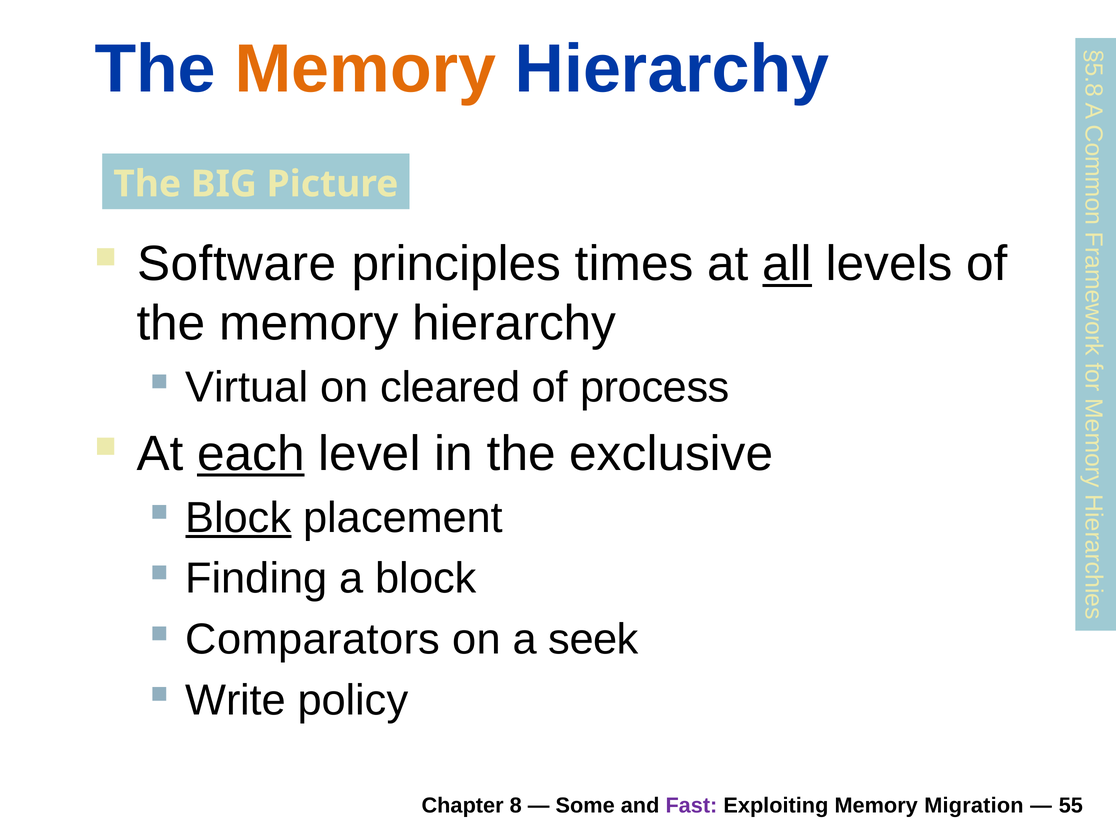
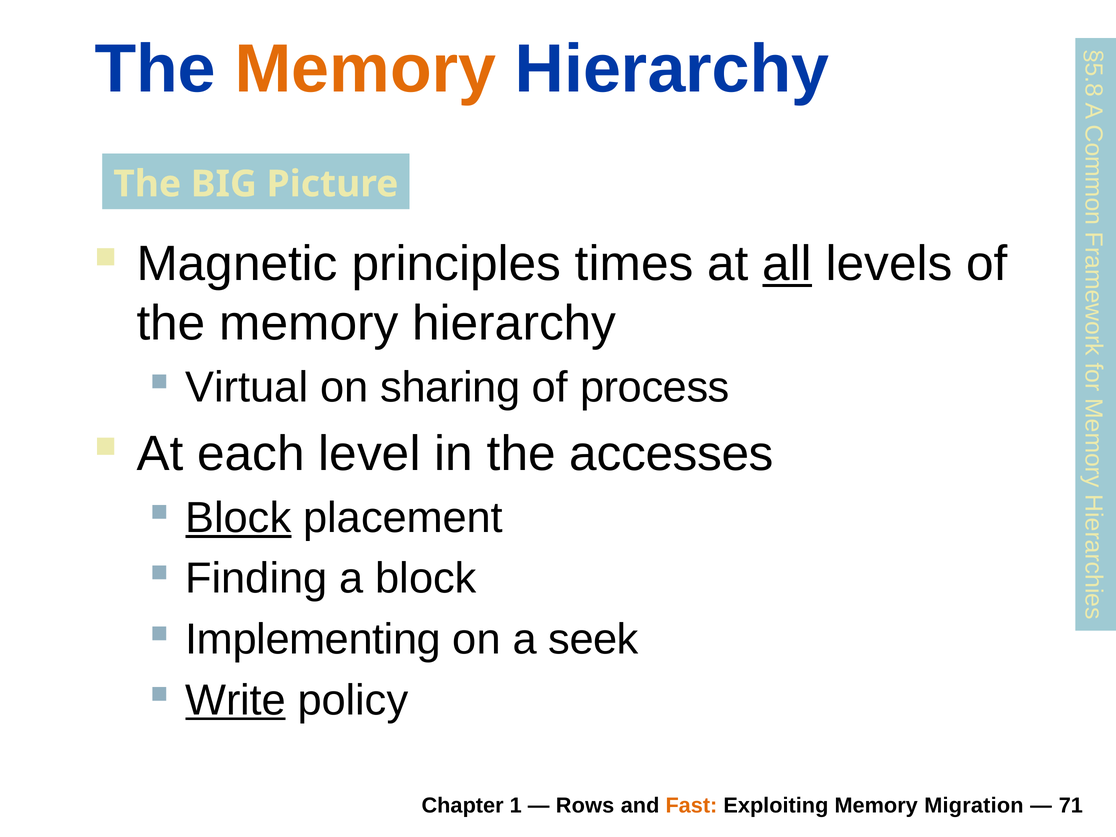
Software: Software -> Magnetic (237, 264)
cleared: cleared -> sharing (450, 388)
each underline: present -> none (251, 454)
exclusive: exclusive -> accesses (672, 454)
Comparators: Comparators -> Implementing (313, 639)
Write underline: none -> present (236, 700)
Chapter 8: 8 -> 1 (516, 806)
Some: Some -> Rows (585, 806)
Fast colour: purple -> orange (691, 806)
55: 55 -> 71 (1071, 806)
